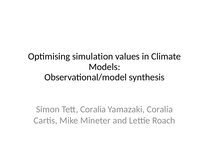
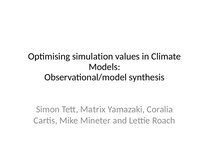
Tett Coralia: Coralia -> Matrix (93, 109)
